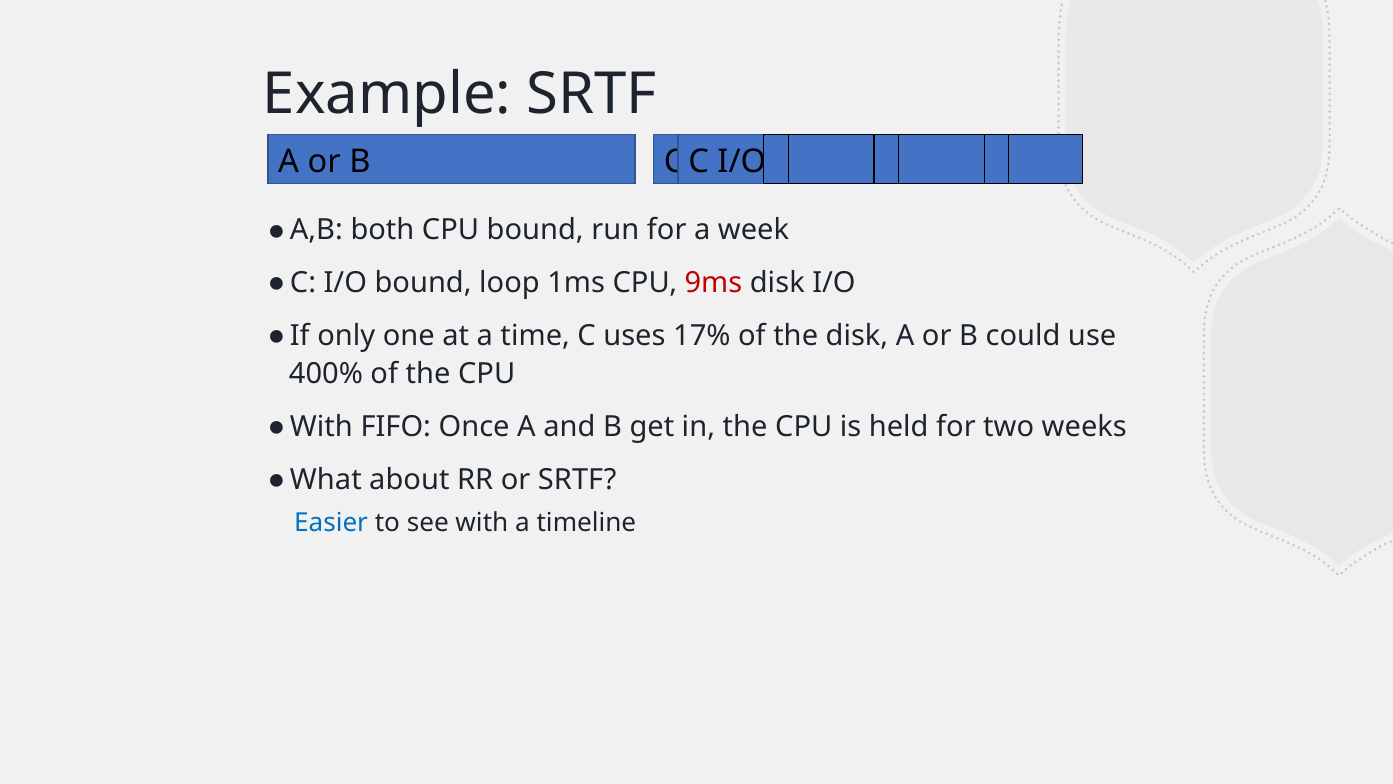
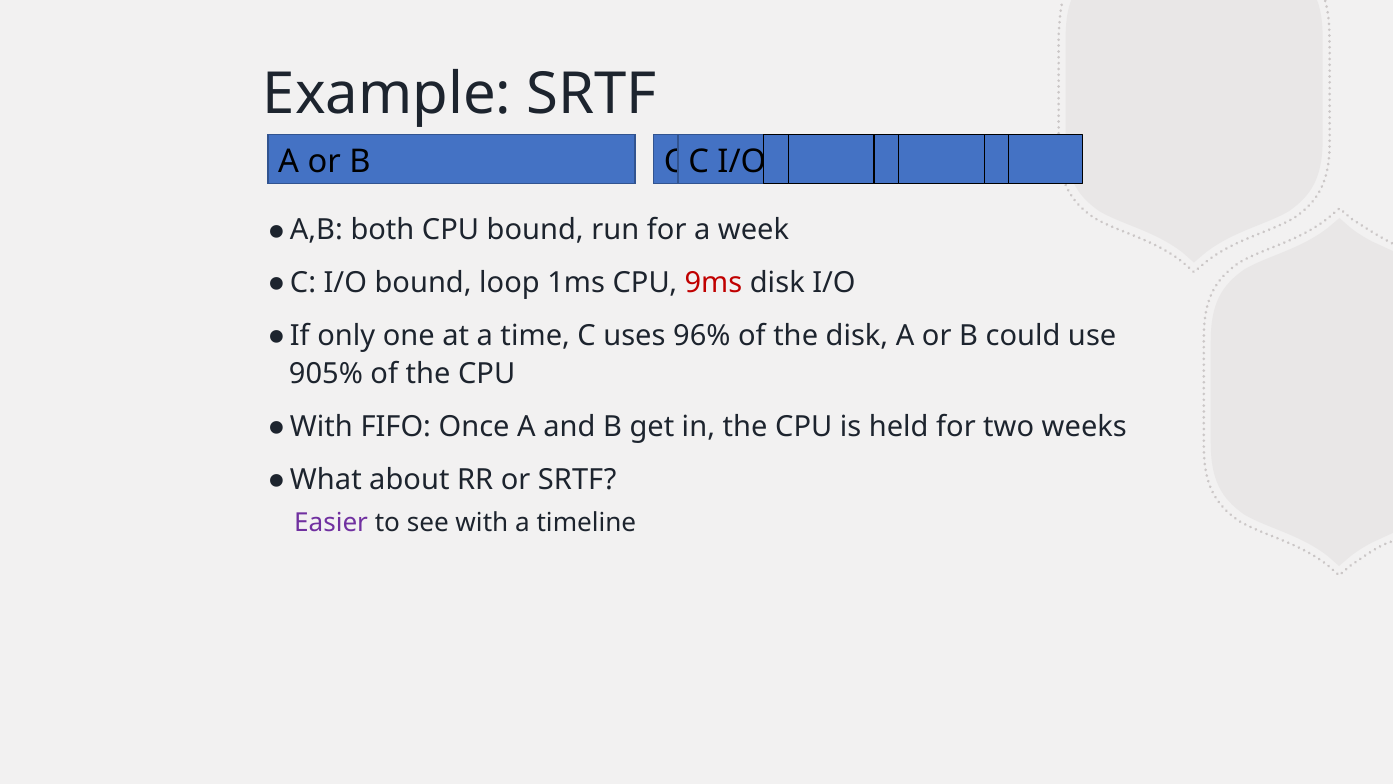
17%: 17% -> 96% (702, 336)
400%: 400% -> 905% (326, 374)
Easier colour: blue -> purple (331, 523)
